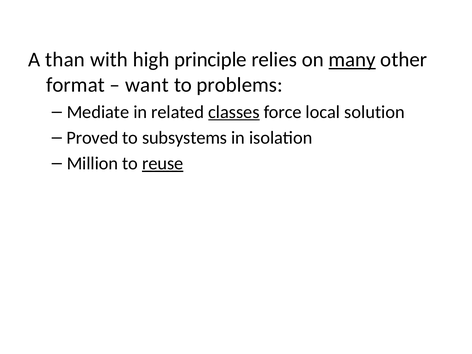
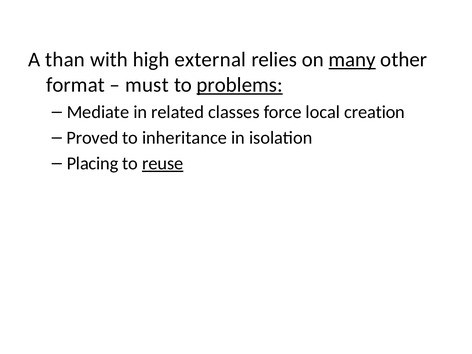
principle: principle -> external (210, 60)
want: want -> must (147, 85)
problems underline: none -> present (240, 85)
classes underline: present -> none (234, 112)
solution: solution -> creation (375, 112)
subsystems: subsystems -> inheritance (184, 138)
Million: Million -> Placing (92, 163)
